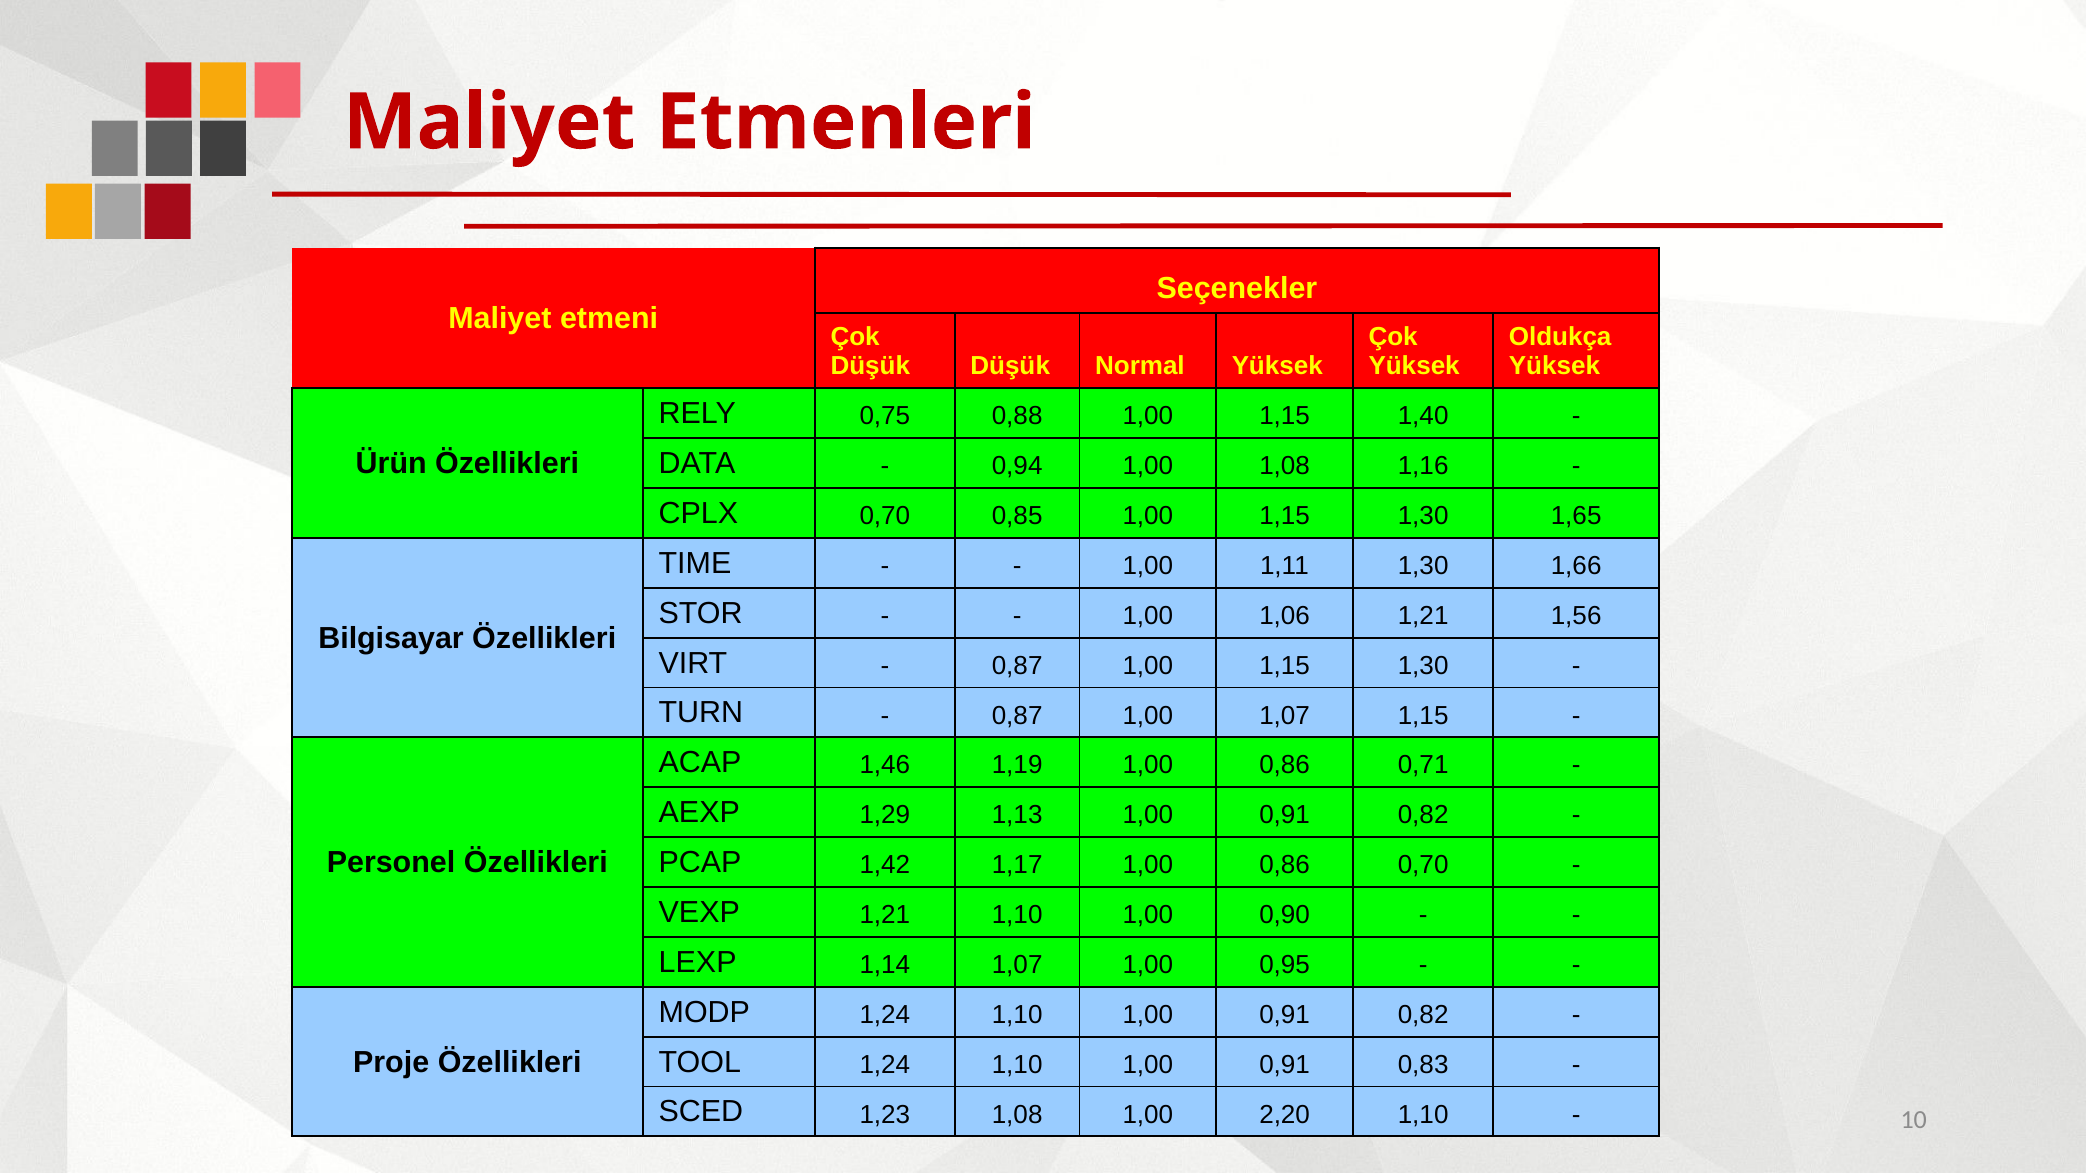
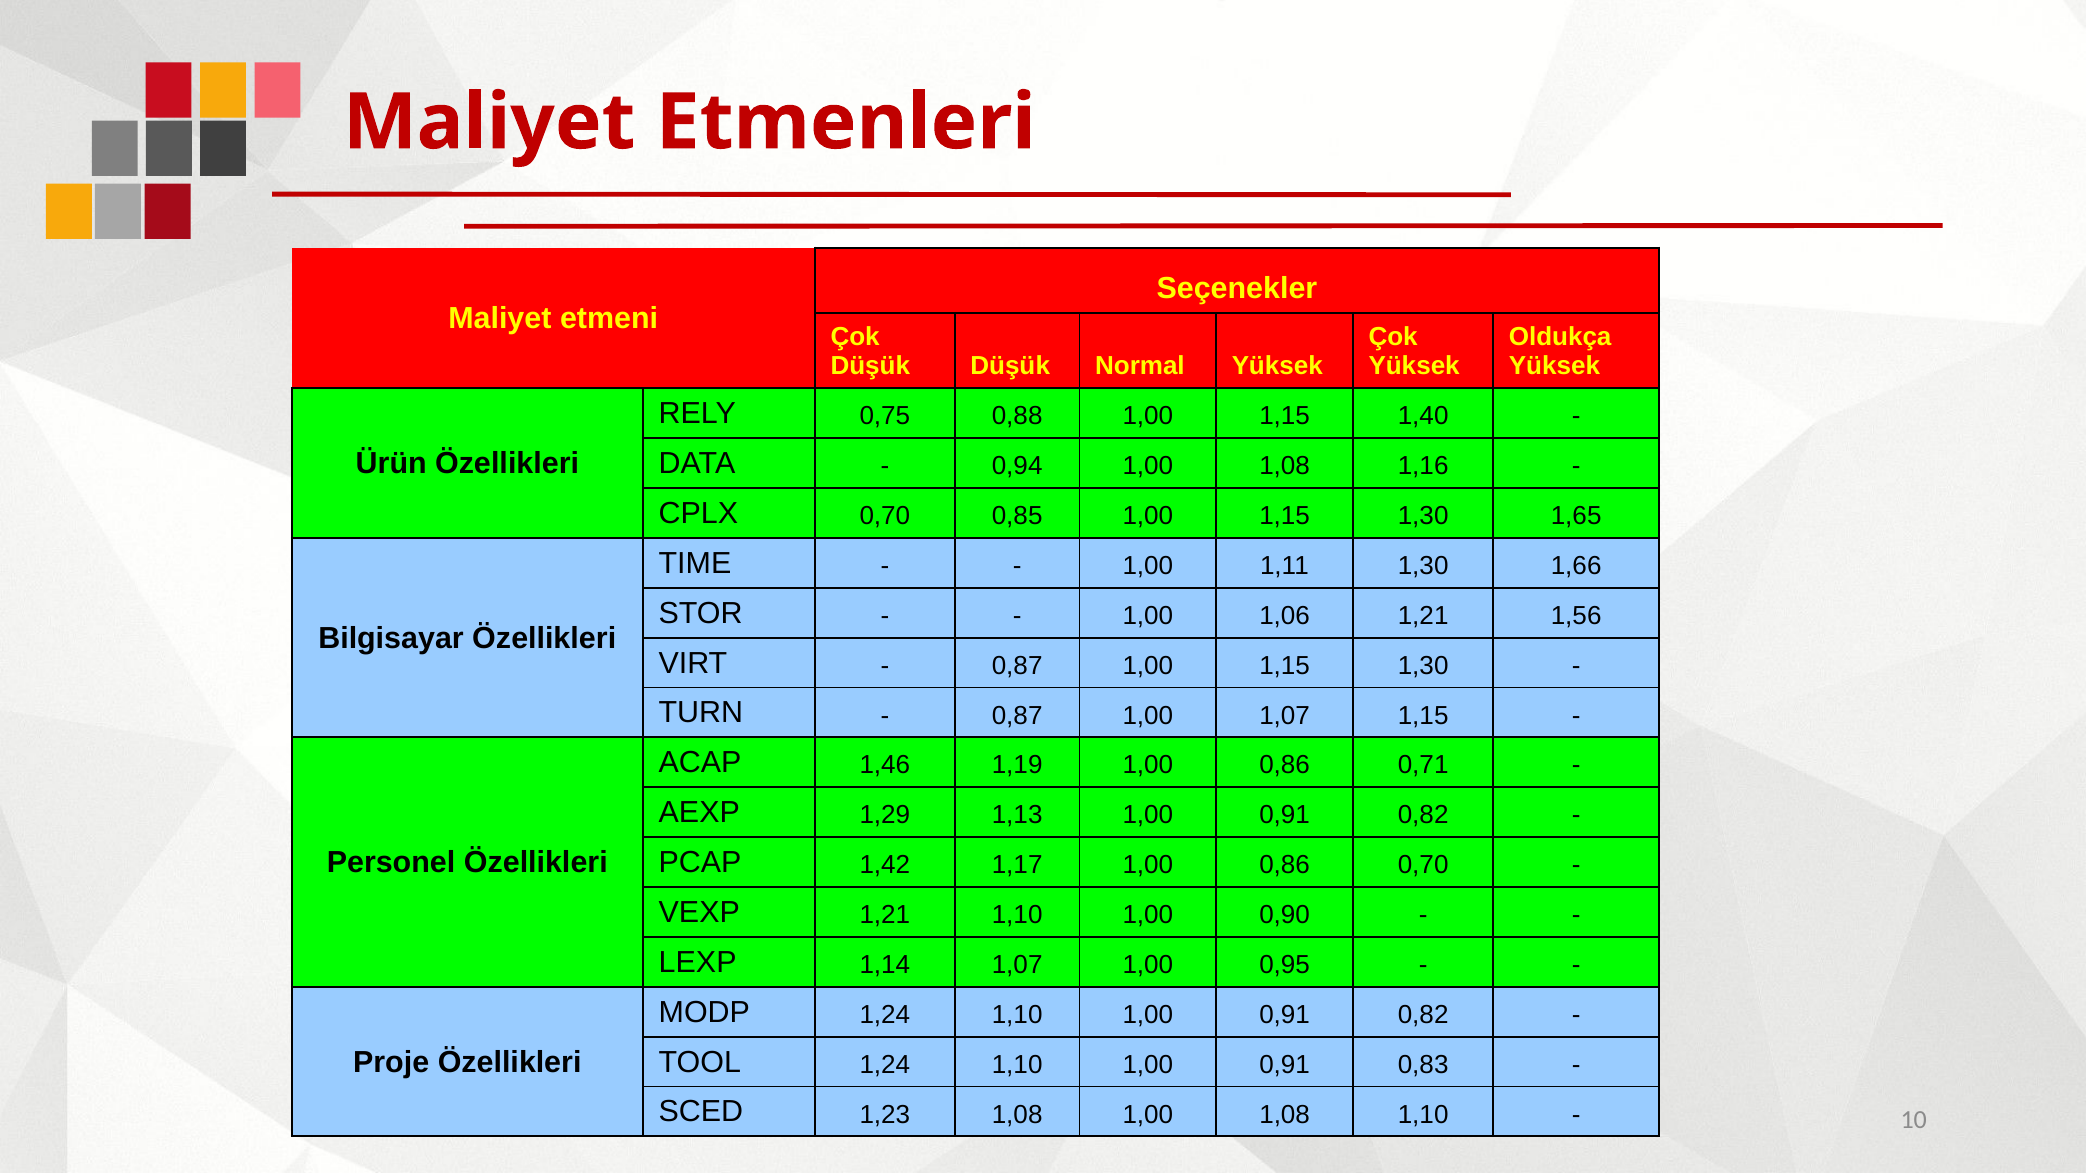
1,08 1,00 2,20: 2,20 -> 1,08 (1285, 1115)
